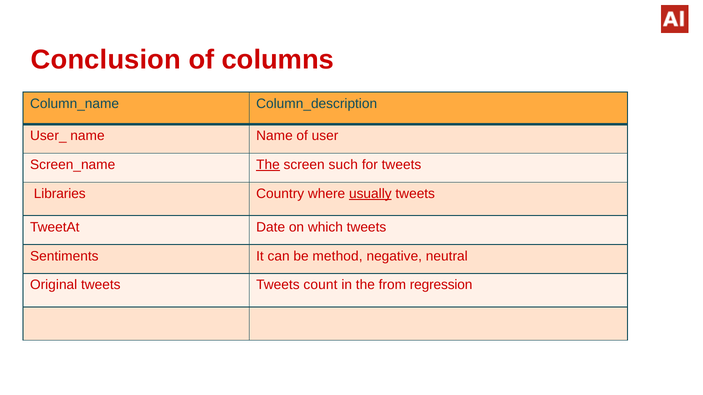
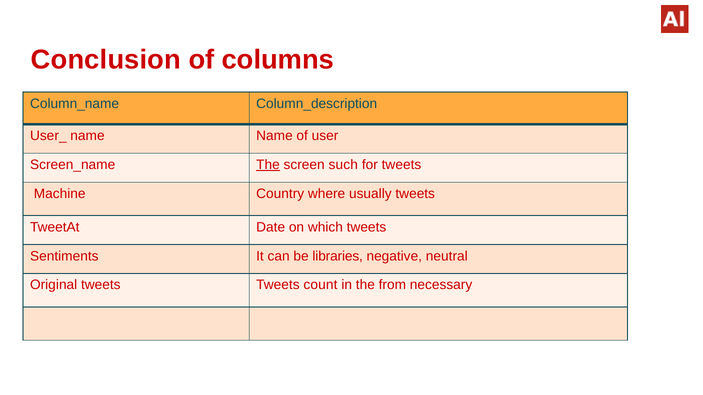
Libraries: Libraries -> Machine (60, 194)
usually underline: present -> none (370, 194)
method: method -> libraries (338, 256)
regression: regression -> necessary (441, 285)
